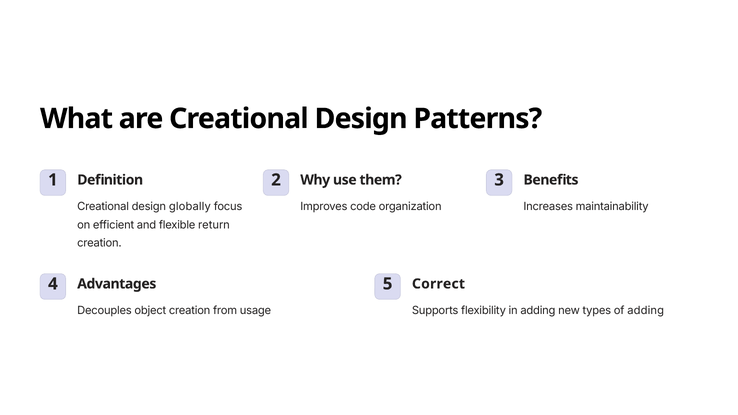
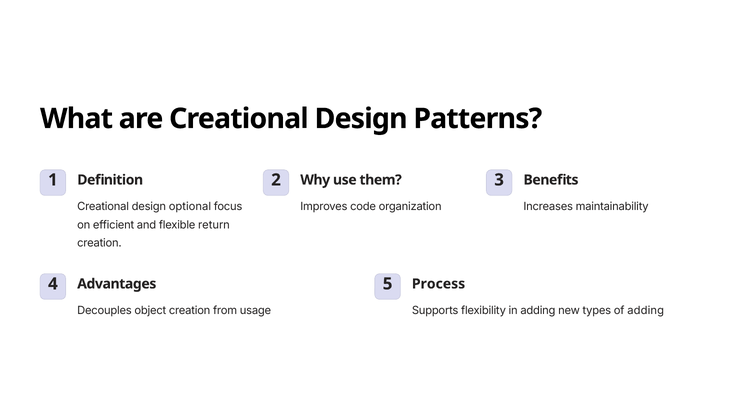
globally: globally -> optional (190, 207)
Correct: Correct -> Process (439, 284)
